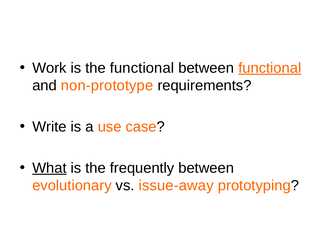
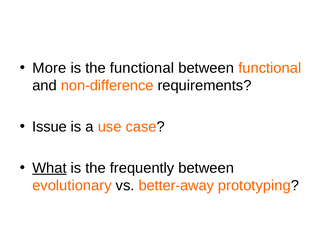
Work: Work -> More (49, 68)
functional underline: present -> none (270, 68)
non-prototype: non-prototype -> non-difference (107, 86)
Write: Write -> Issue (49, 127)
issue-away: issue-away -> better-away (176, 186)
